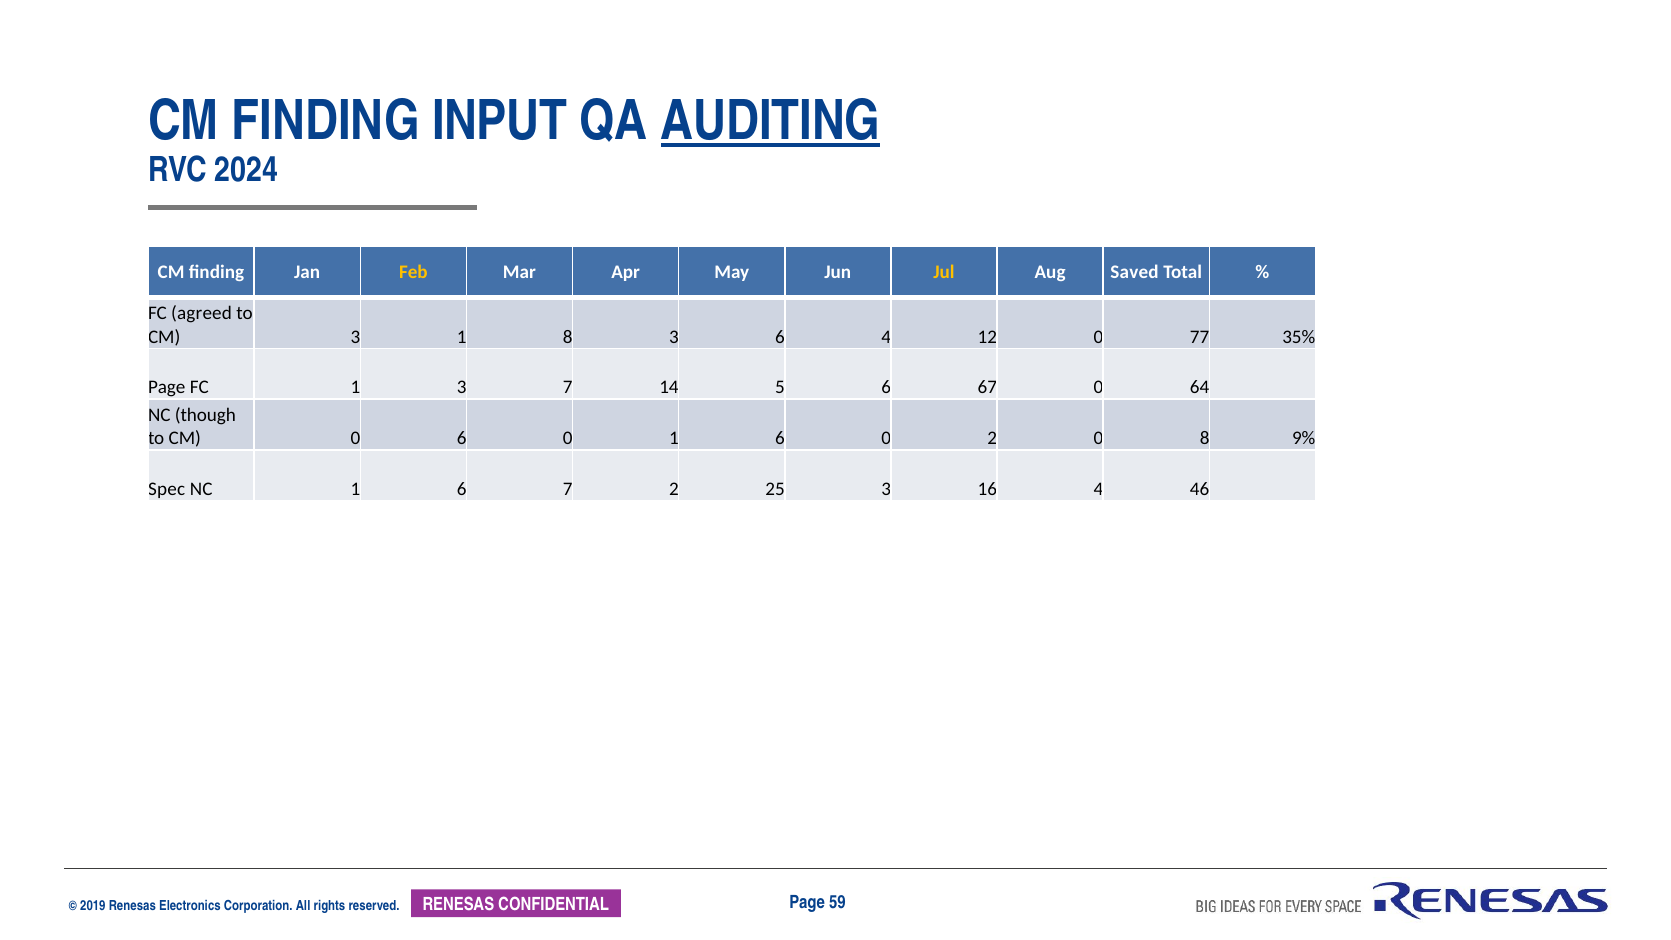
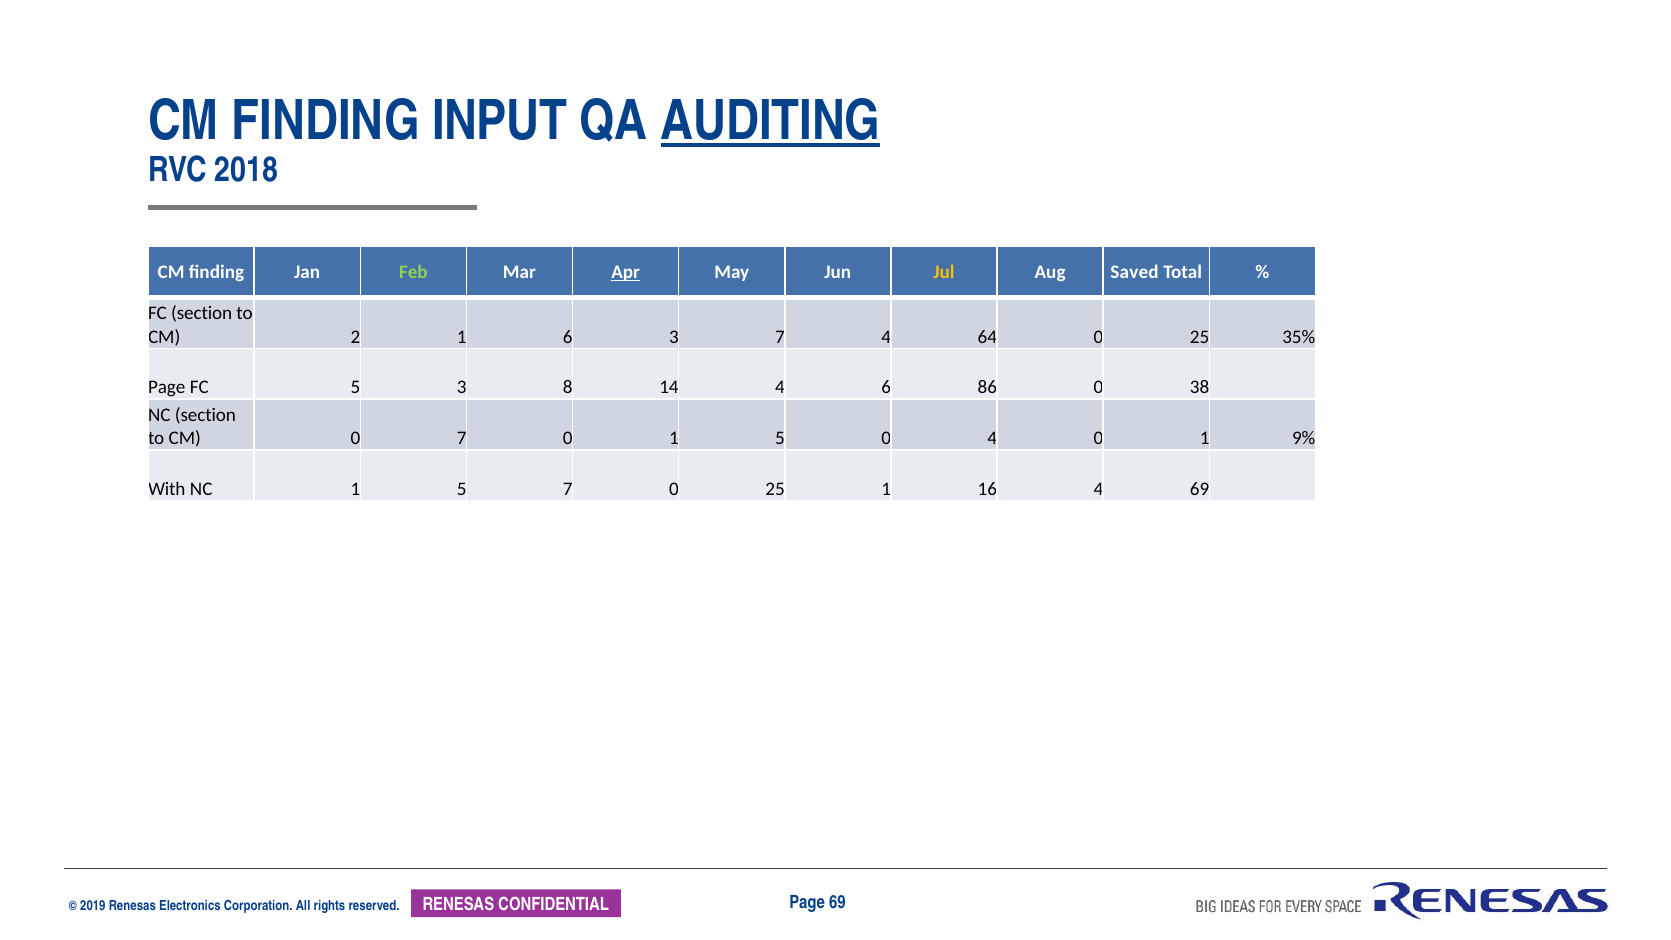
2024: 2024 -> 2018 (247, 170)
Feb colour: yellow -> light green (413, 272)
Apr underline: none -> present (626, 272)
FC agreed: agreed -> section (202, 313)
CM 3: 3 -> 2 (356, 337)
1 8: 8 -> 6 (568, 337)
3 6: 6 -> 7 (780, 337)
12: 12 -> 64 (987, 337)
77: 77 -> 25 (1200, 337)
FC 1: 1 -> 5 (356, 388)
3 7: 7 -> 8 (568, 388)
14 5: 5 -> 4 (780, 388)
67: 67 -> 86 (987, 388)
64: 64 -> 38 (1200, 388)
NC though: though -> section (205, 415)
0 6: 6 -> 7 (462, 438)
0 1 6: 6 -> 5 (780, 438)
0 2: 2 -> 4 (992, 438)
8: 8 -> 1 (1205, 438)
Spec: Spec -> With (167, 489)
NC 1 6: 6 -> 5 (462, 489)
2: 2 -> 0 (674, 489)
25 3: 3 -> 1 (886, 489)
4 46: 46 -> 69 (1200, 489)
Page 59: 59 -> 69 (837, 903)
